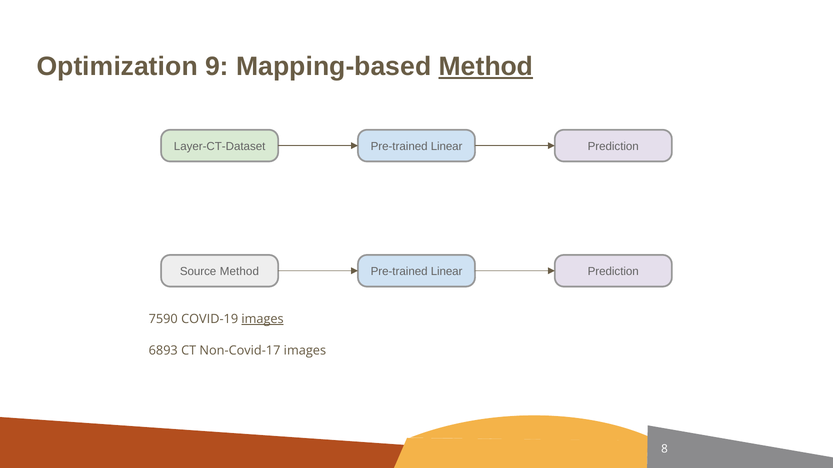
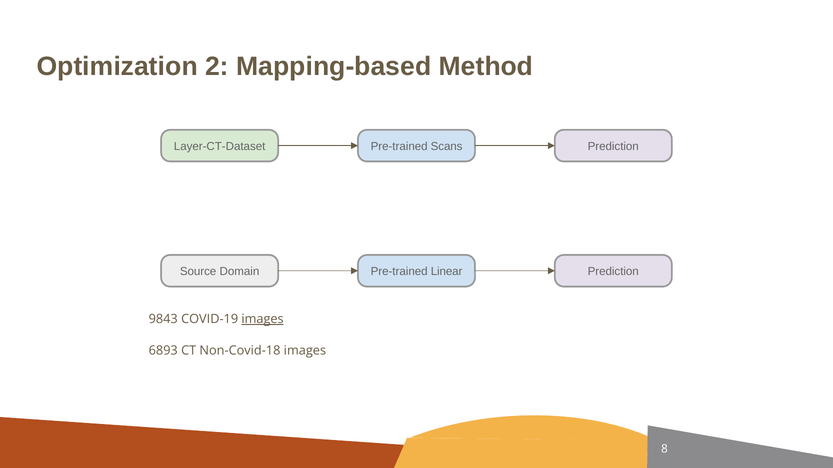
9: 9 -> 2 (217, 67)
Method underline: present -> none (486, 67)
Linear: Linear -> Scans (447, 147)
Source Method: Method -> Domain (239, 272)
7590: 7590 -> 9843 (163, 319)
Non-Covid-17: Non-Covid-17 -> Non-Covid-18 (240, 351)
